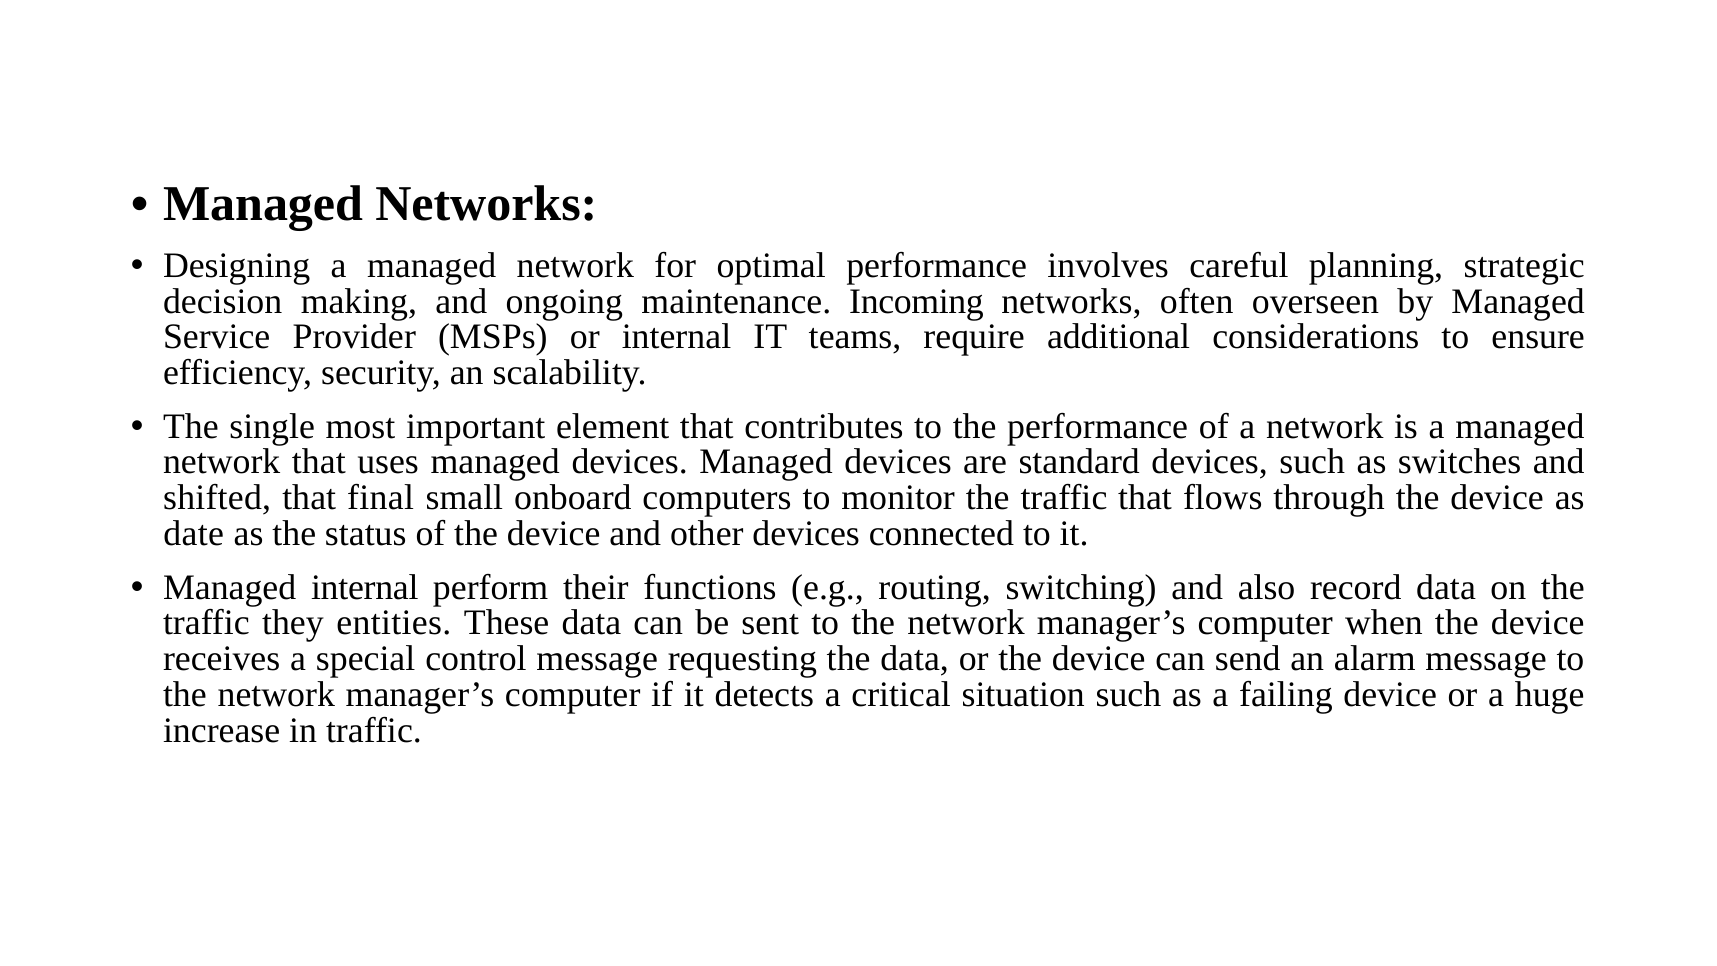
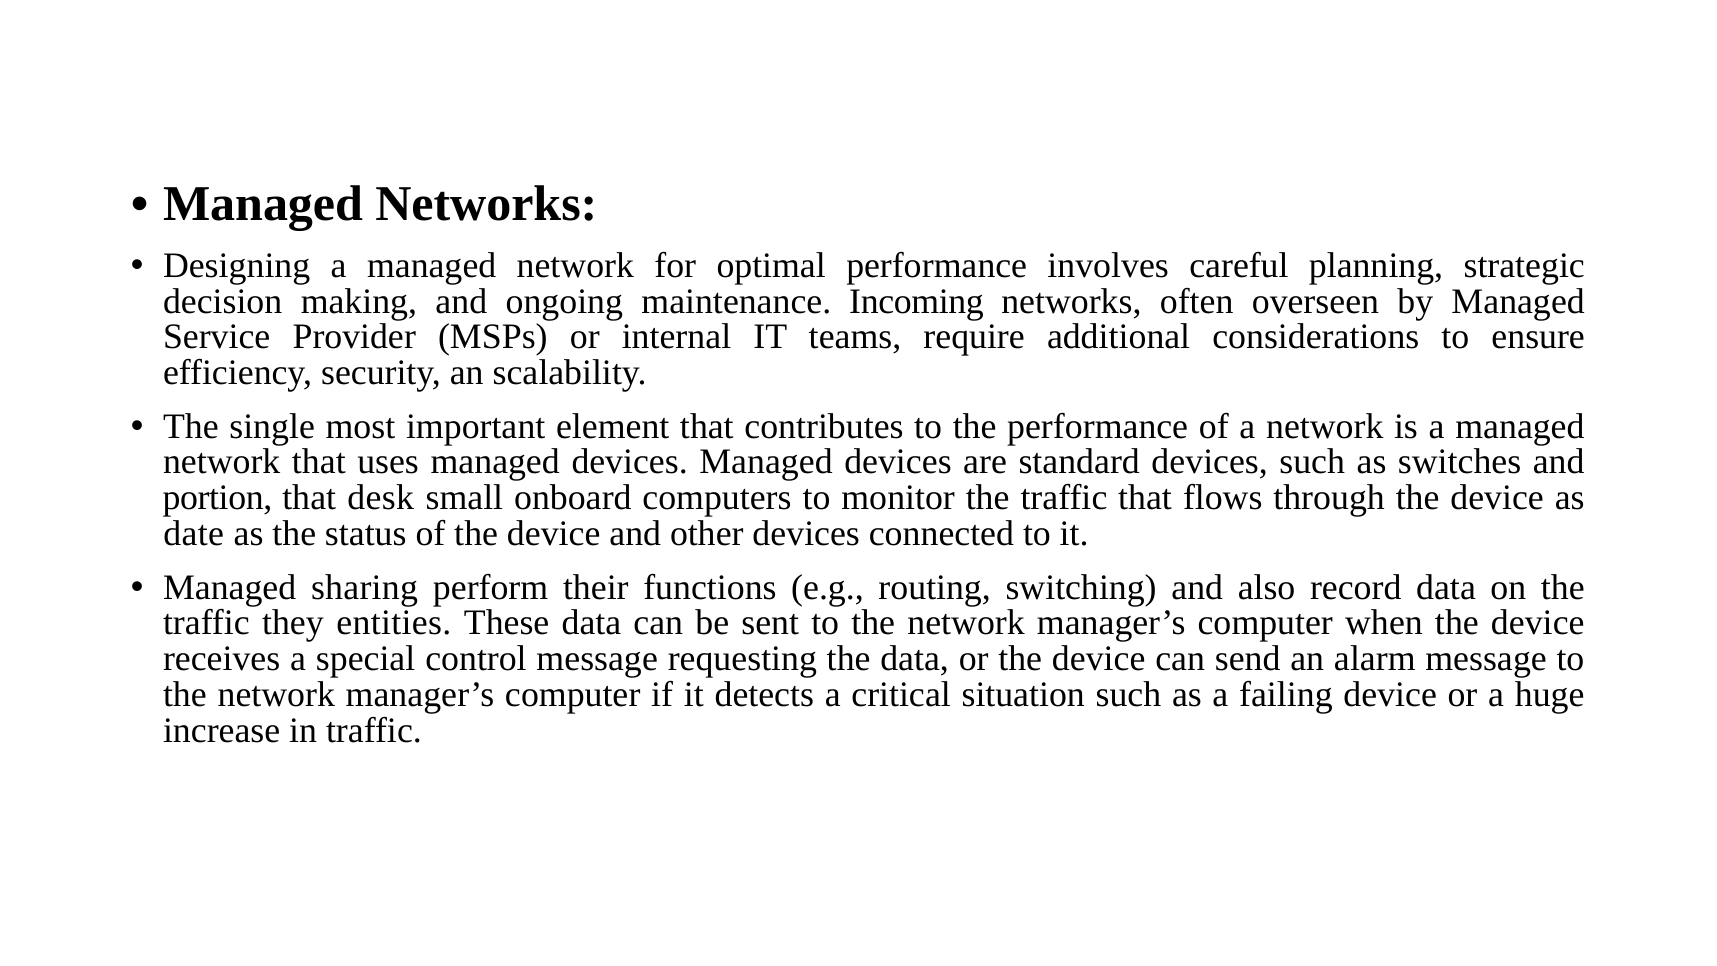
shifted: shifted -> portion (217, 498)
final: final -> desk (381, 498)
Managed internal: internal -> sharing (364, 587)
